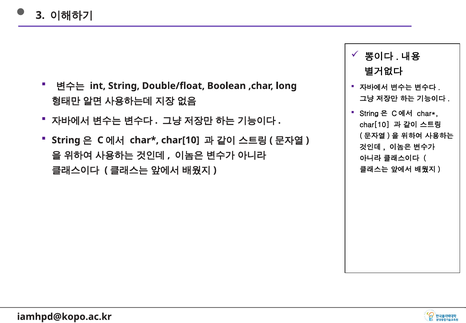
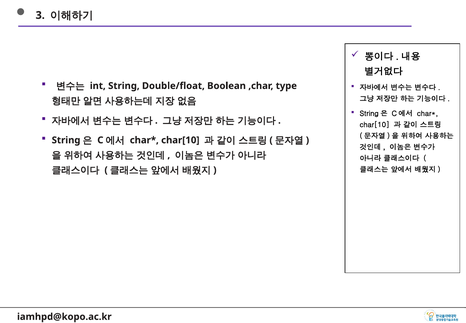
long: long -> type (286, 86)
